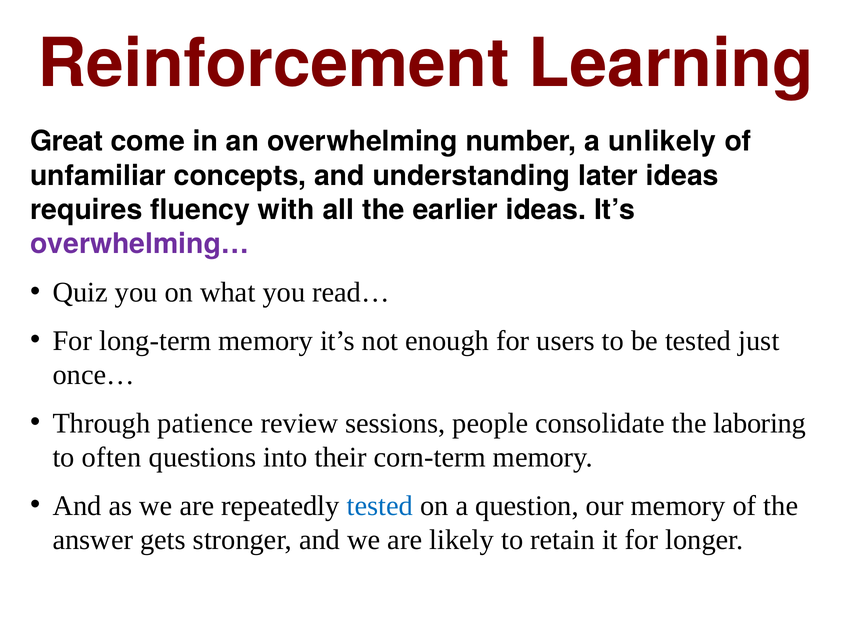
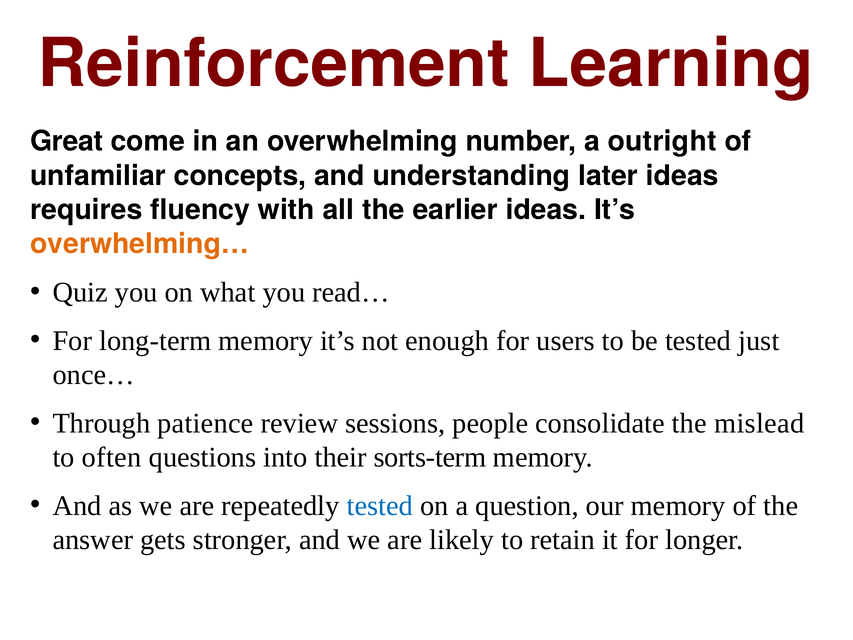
unlikely: unlikely -> outright (662, 142)
overwhelming… colour: purple -> orange (140, 244)
laboring: laboring -> mislead (759, 423)
corn-term: corn-term -> sorts-term (430, 457)
